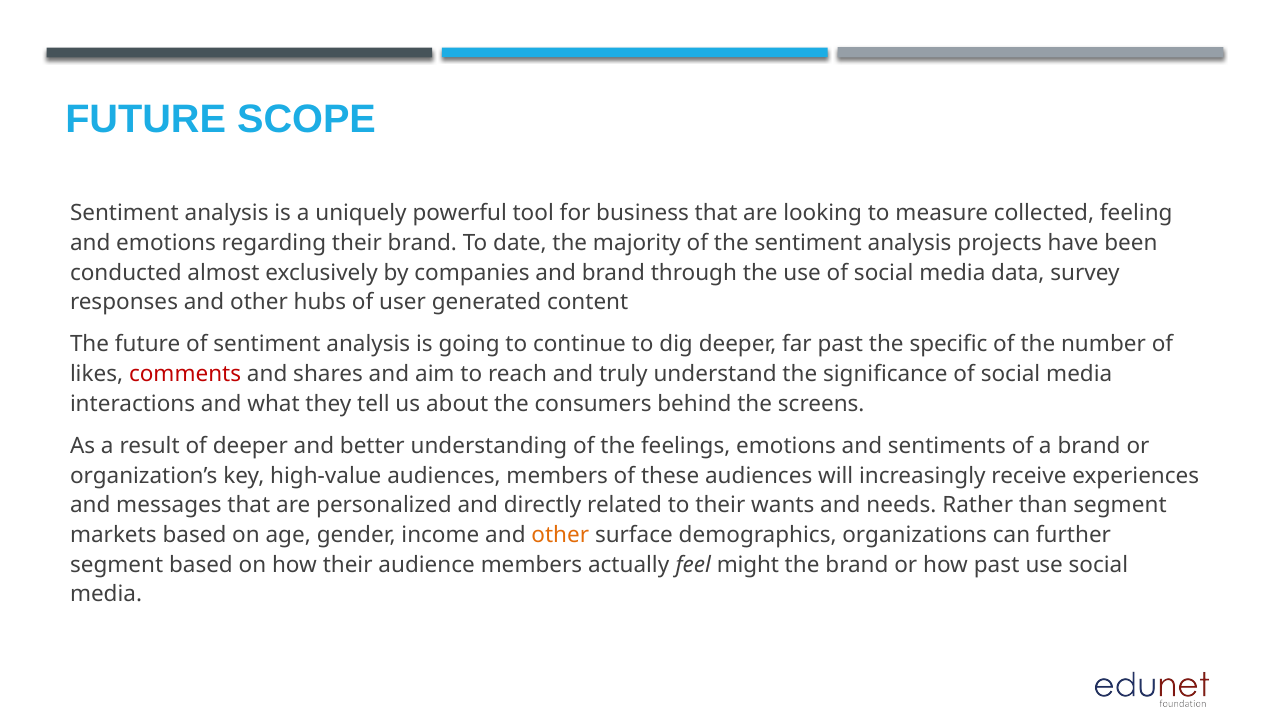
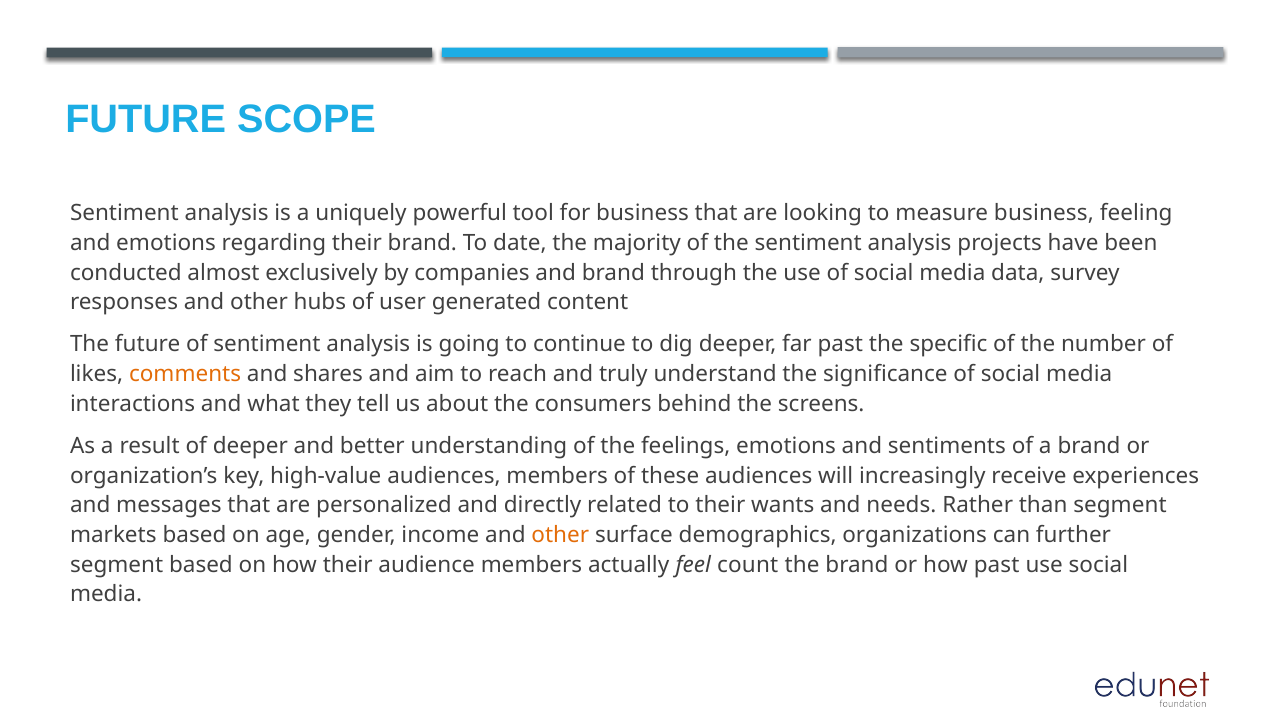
measure collected: collected -> business (1044, 213)
comments colour: red -> orange (185, 374)
might: might -> count (748, 565)
